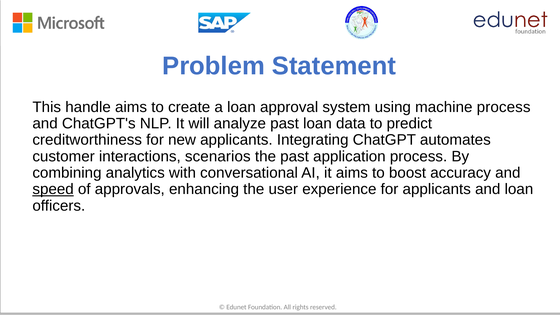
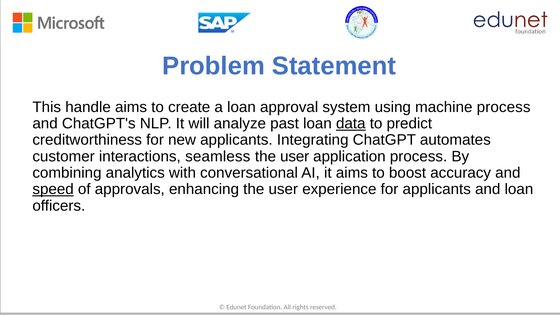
data underline: none -> present (351, 124)
scenarios: scenarios -> seamless (218, 156)
past: past -> user (295, 156)
